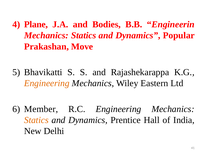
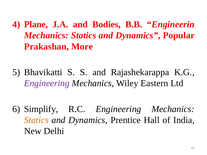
Move: Move -> More (82, 47)
Engineering colour: orange -> purple (47, 83)
Member: Member -> Simplify (41, 109)
